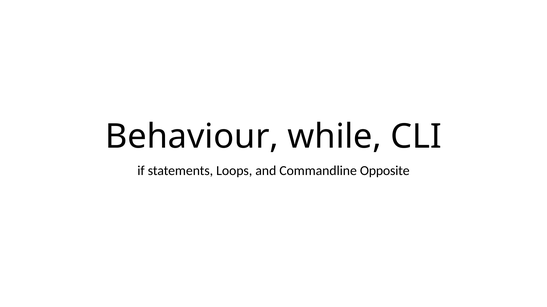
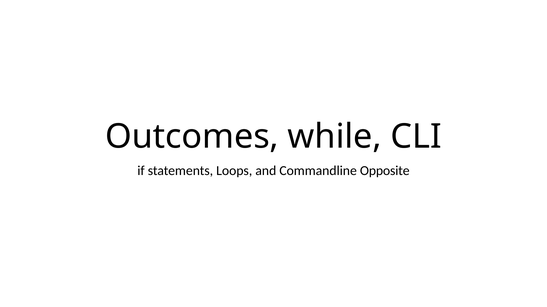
Behaviour: Behaviour -> Outcomes (192, 137)
